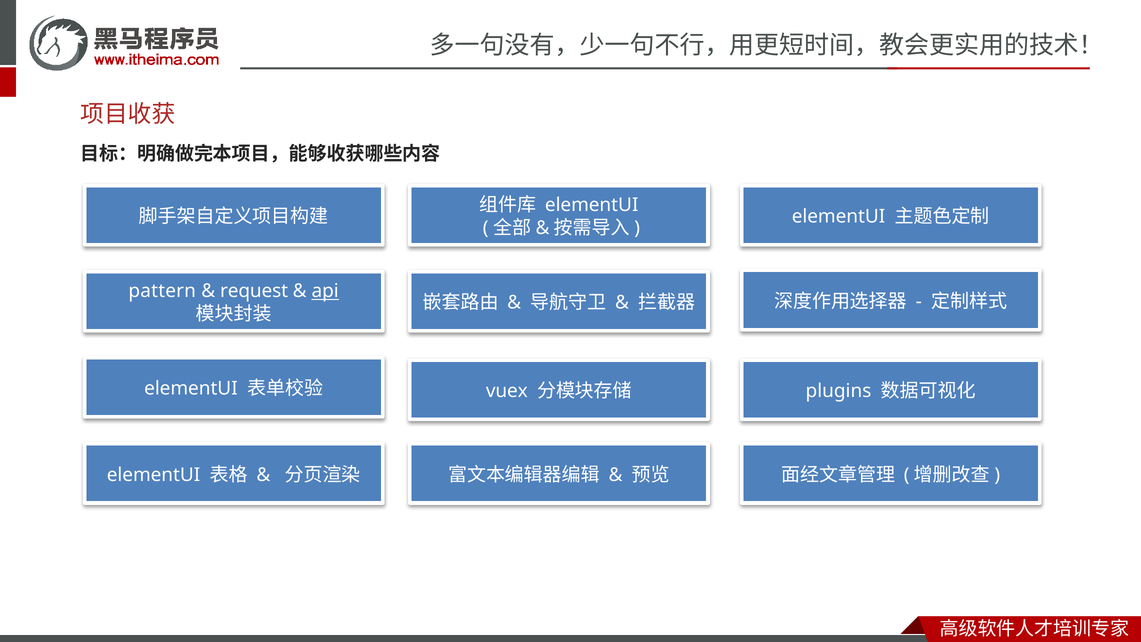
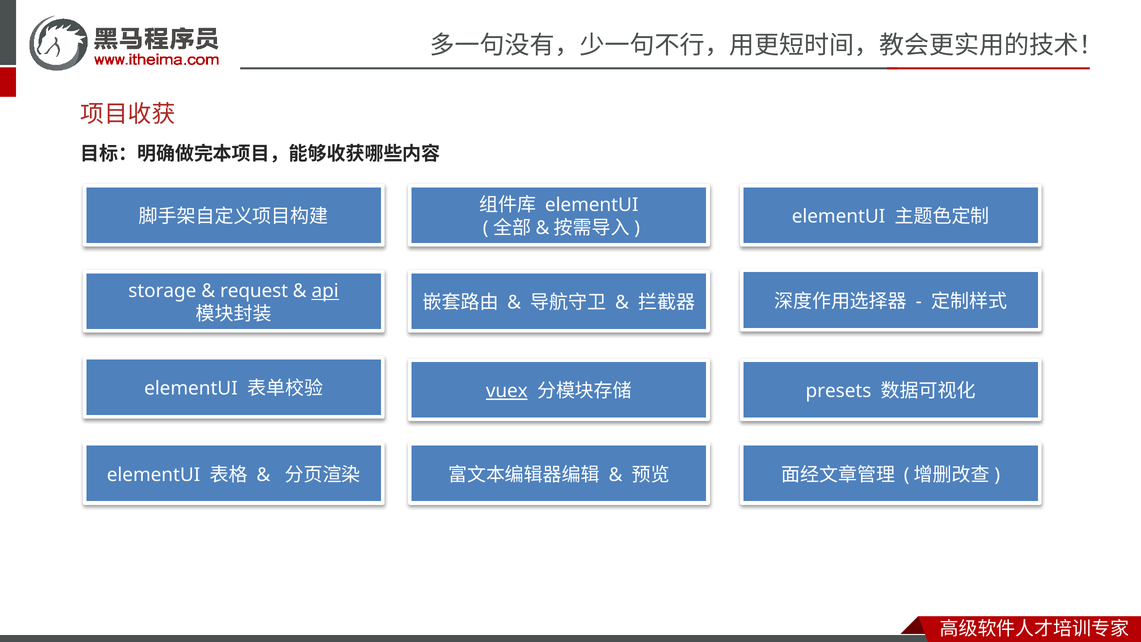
pattern: pattern -> storage (162, 291)
plugins: plugins -> presets (839, 391)
vuex underline: none -> present (507, 391)
